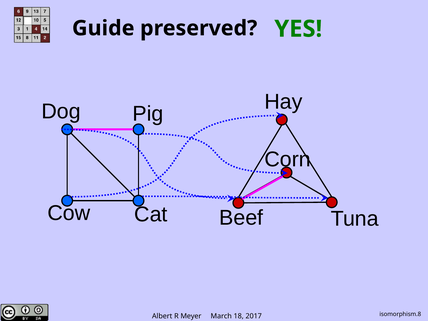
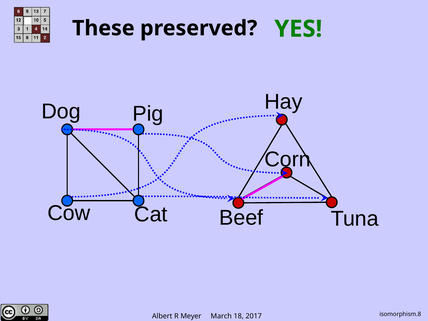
Guide: Guide -> These (103, 28)
